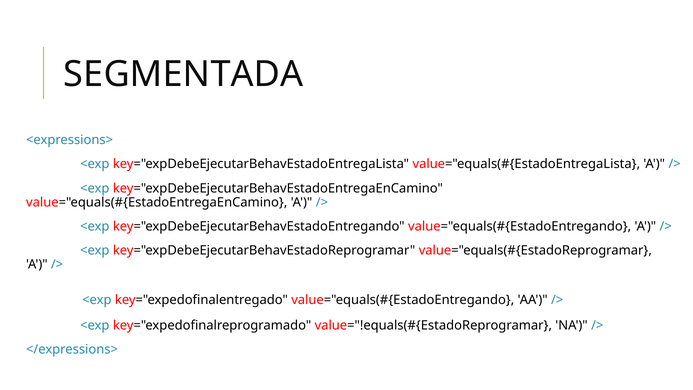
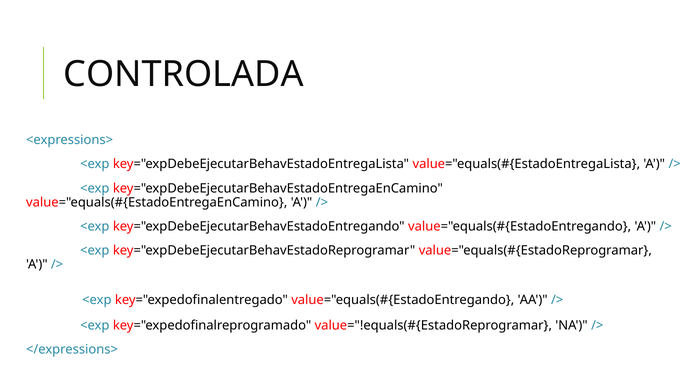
SEGMENTADA: SEGMENTADA -> CONTROLADA (184, 74)
